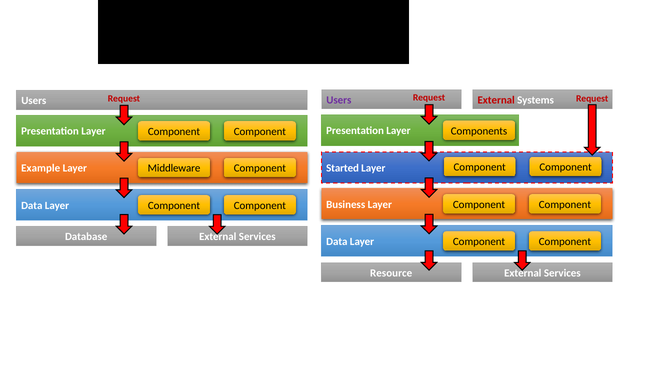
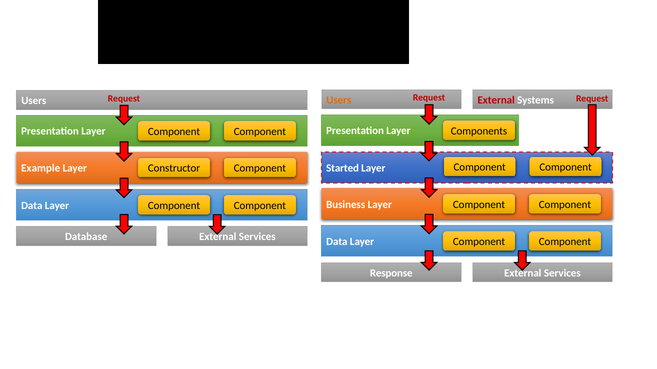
Users colour: purple -> orange (339, 100)
Middleware: Middleware -> Constructor (174, 169)
Resource: Resource -> Response (391, 273)
